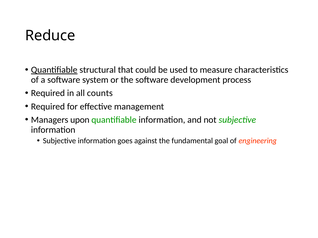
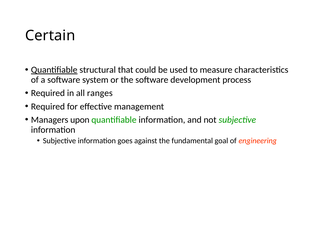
Reduce: Reduce -> Certain (50, 36)
counts: counts -> ranges (100, 93)
